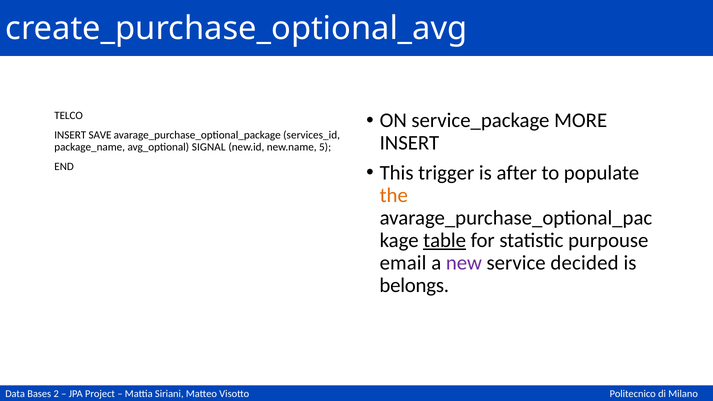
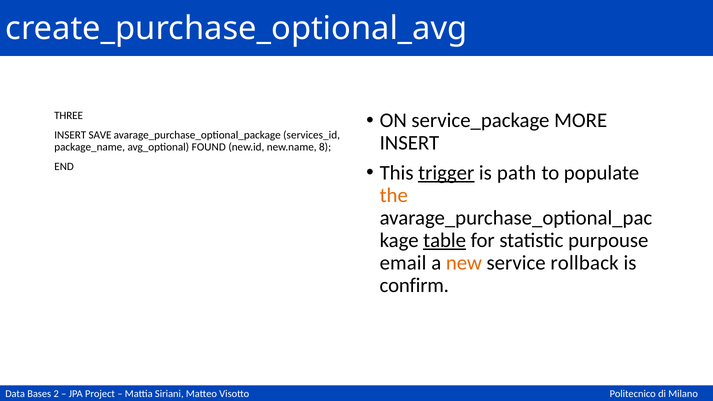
TELCO: TELCO -> THREE (69, 115)
SIGNAL: SIGNAL -> FOUND (209, 147)
5: 5 -> 8 (325, 147)
trigger underline: none -> present (446, 173)
after: after -> path (517, 173)
new colour: purple -> orange (464, 263)
decided: decided -> rollback (585, 263)
belongs: belongs -> confirm (414, 285)
